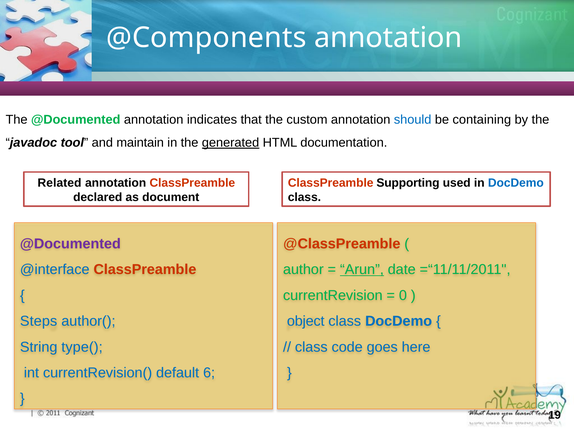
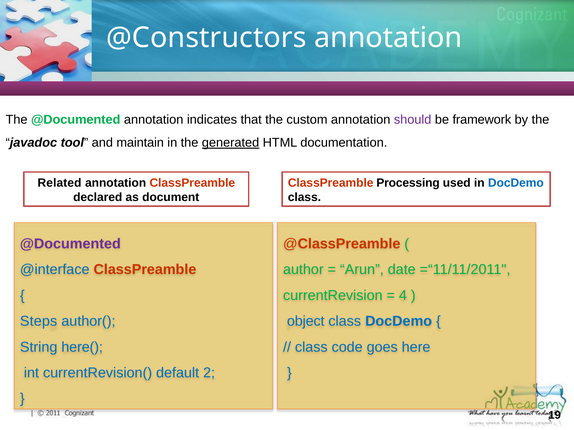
@Components: @Components -> @Constructors (206, 38)
should colour: blue -> purple (413, 120)
containing: containing -> framework (482, 120)
Supporting: Supporting -> Processing (408, 183)
Arun underline: present -> none (362, 270)
0: 0 -> 4 (403, 296)
type(: type( -> here( (82, 347)
6: 6 -> 2 (209, 373)
